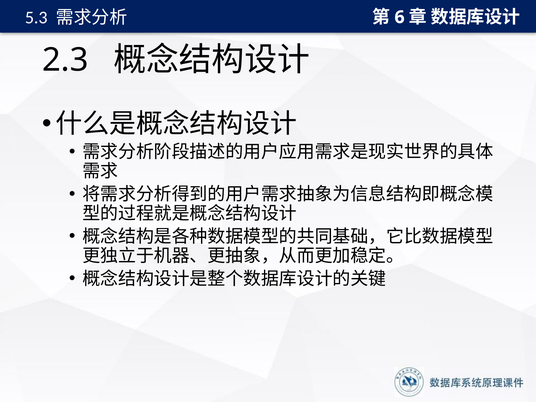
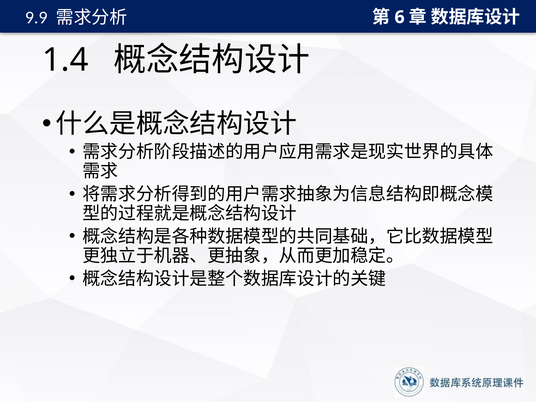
5.3: 5.3 -> 9.9 (36, 17)
2.3: 2.3 -> 1.4 (65, 60)
